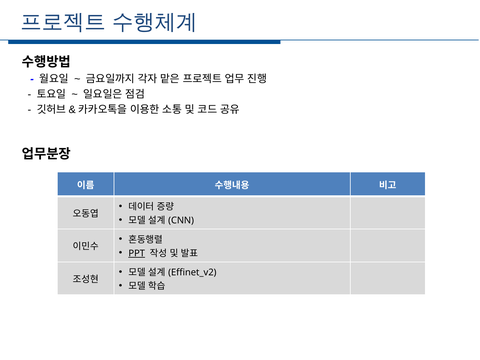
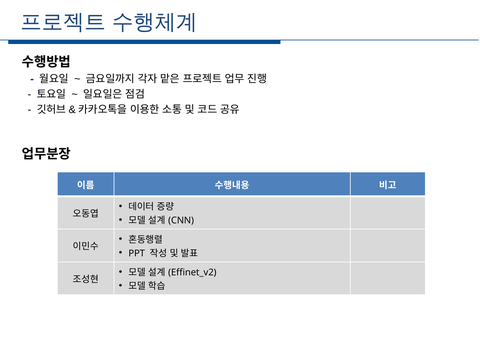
PPT underline: present -> none (137, 253)
